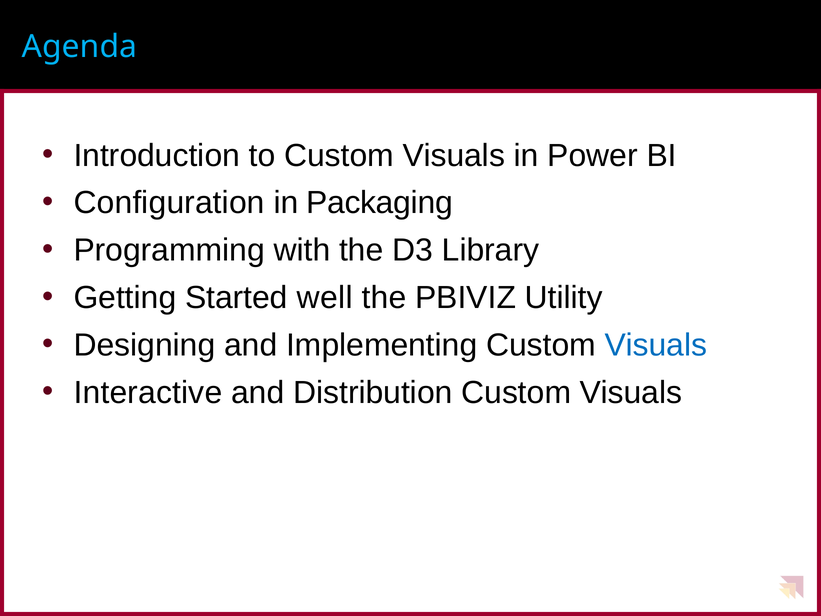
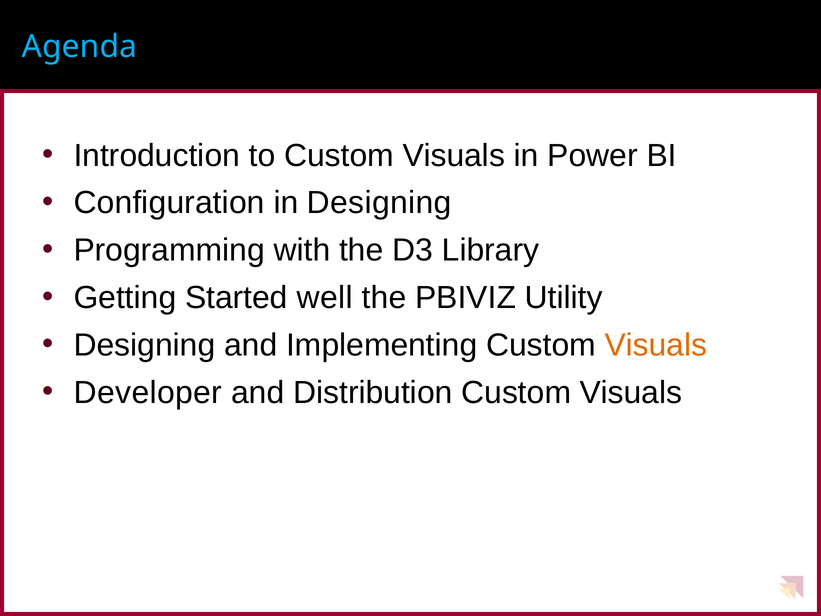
in Packaging: Packaging -> Designing (379, 203)
Visuals colour: blue -> orange (656, 345)
Interactive: Interactive -> Developer (148, 392)
